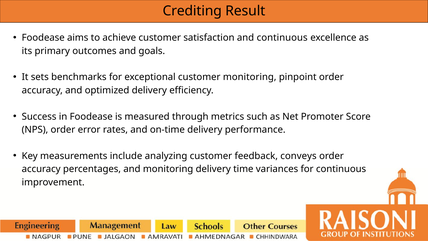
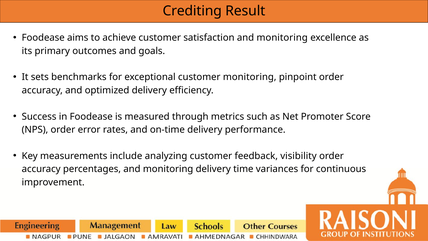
satisfaction and continuous: continuous -> monitoring (282, 38)
conveys: conveys -> visibility (298, 156)
